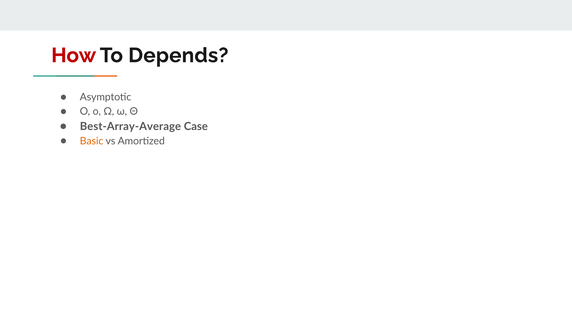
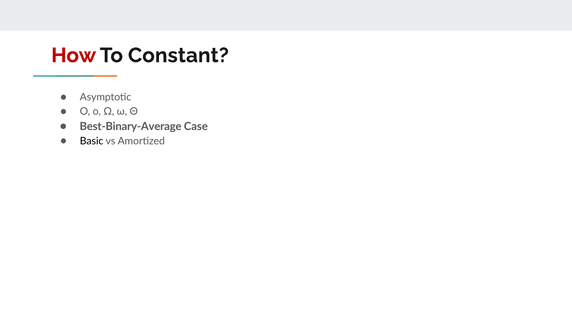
Depends: Depends -> Constant (178, 55)
Best-Array-Average: Best-Array-Average -> Best-Binary-Average (131, 126)
Basic colour: orange -> black (92, 141)
